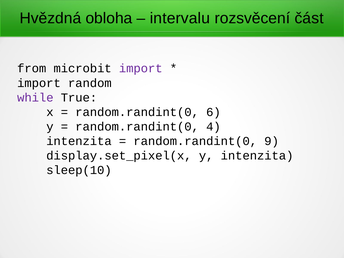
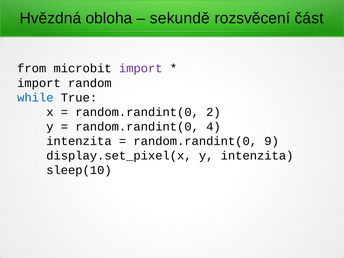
intervalu: intervalu -> sekundě (180, 18)
while colour: purple -> blue (35, 98)
6: 6 -> 2 (213, 112)
